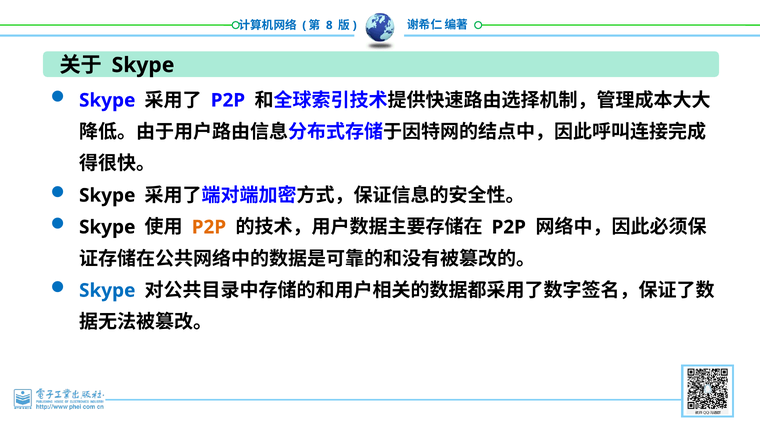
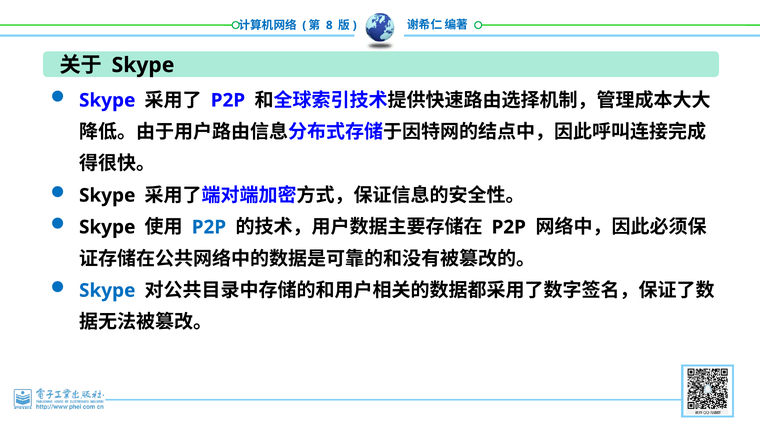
P2P colour: orange -> blue (209, 227)
